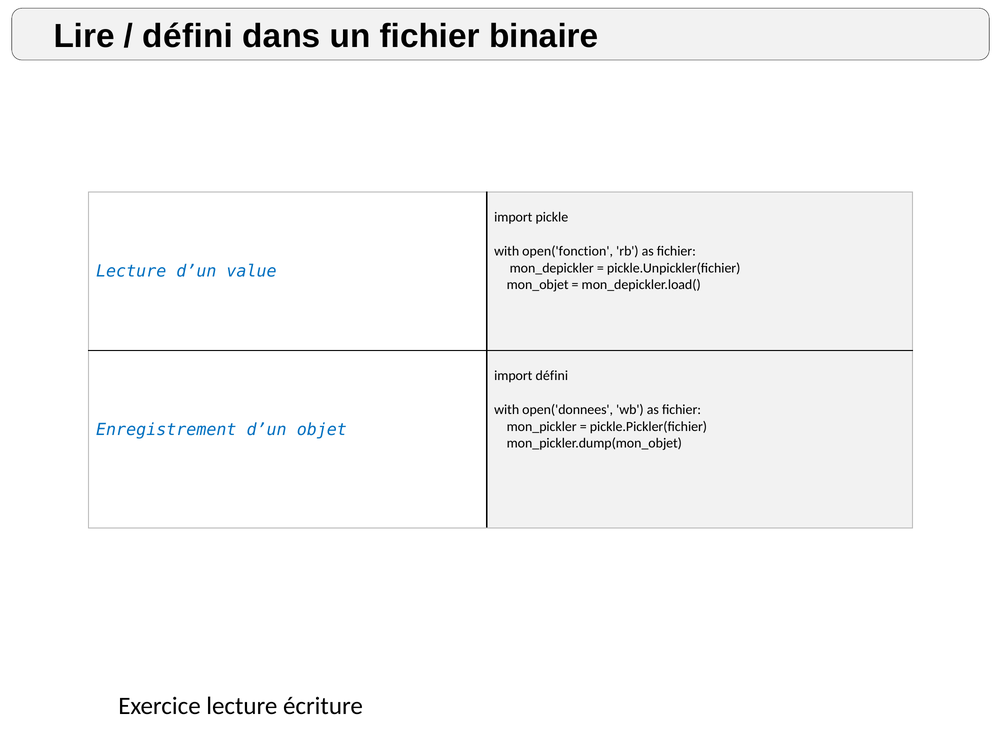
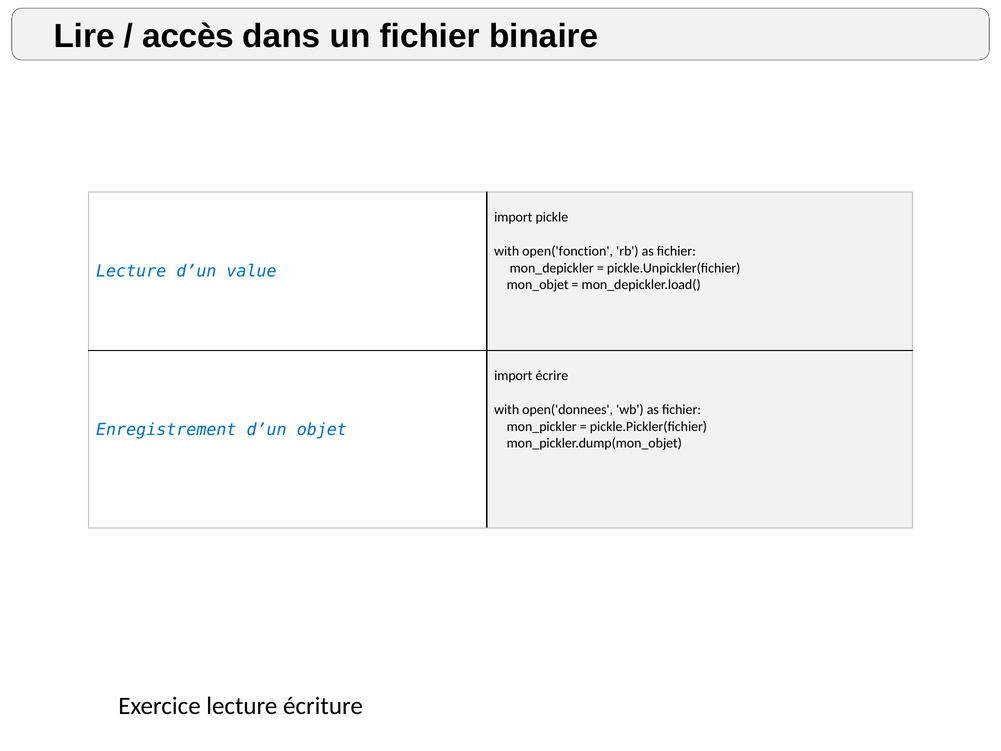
défini: défini -> accès (188, 36)
import défini: défini -> écrire (552, 376)
